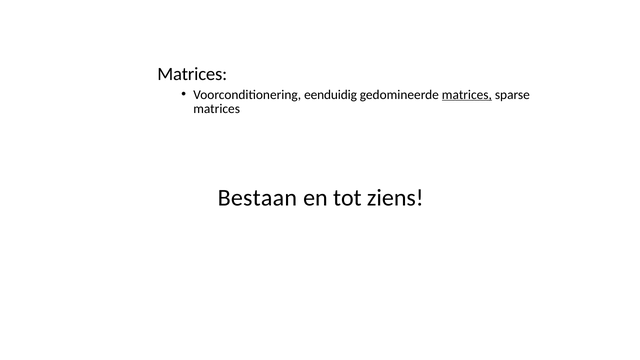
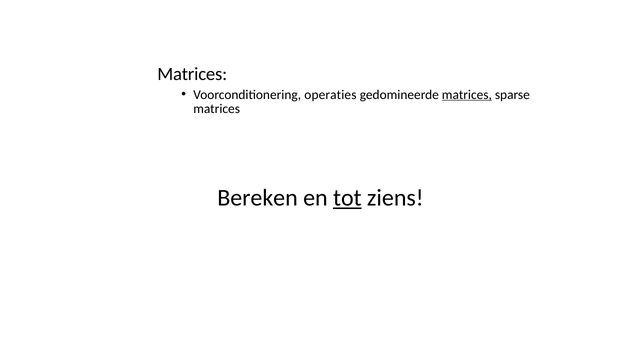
eenduidig: eenduidig -> operaties (330, 95)
Bestaan: Bestaan -> Bereken (258, 198)
tot underline: none -> present (347, 198)
